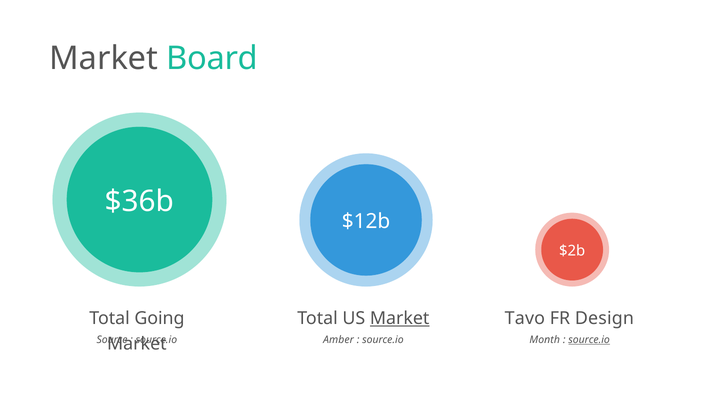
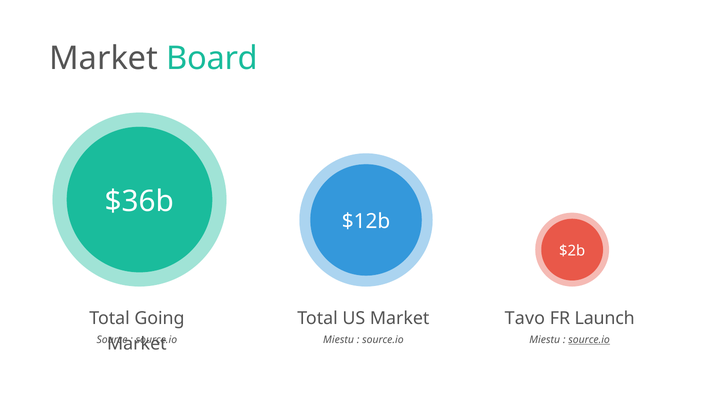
Market underline: present -> none (400, 318)
Design: Design -> Launch (605, 318)
Amber: Amber -> Miestu (339, 340)
Month: Month -> Miestu (545, 340)
